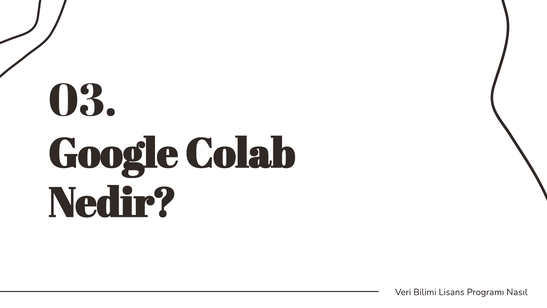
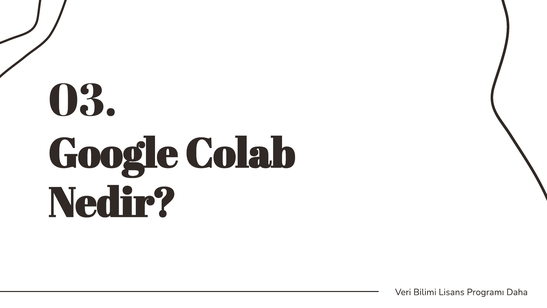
Nasıl: Nasıl -> Daha (517, 292)
